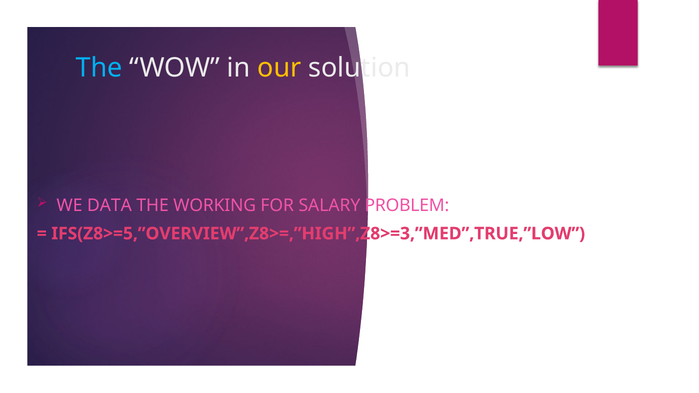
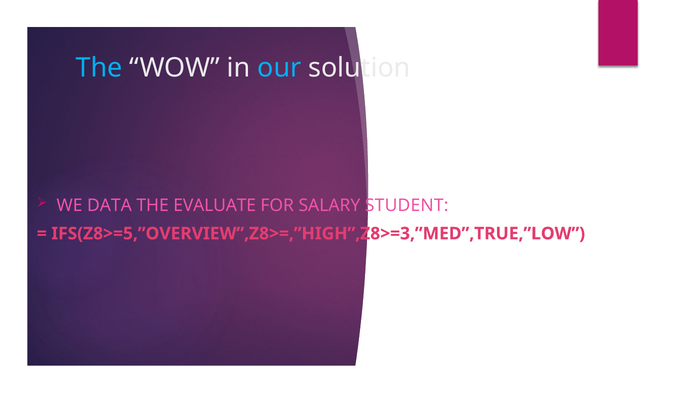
our colour: yellow -> light blue (279, 68)
WORKING: WORKING -> EVALUATE (215, 205)
PROBLEM: PROBLEM -> STUDENT (407, 205)
